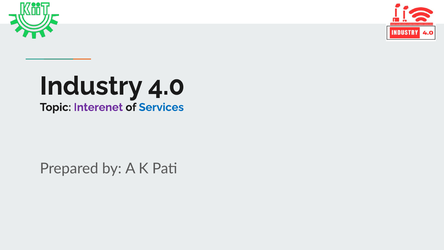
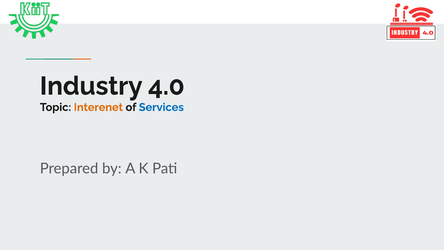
Interenet colour: purple -> orange (98, 107)
